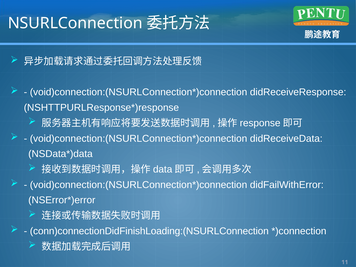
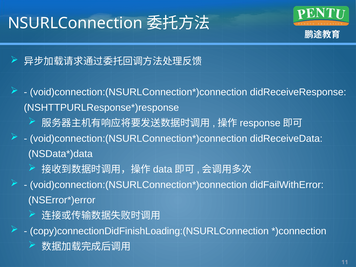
conn)connectionDidFinishLoading:(NSURLConnection: conn)connectionDidFinishLoading:(NSURLConnection -> copy)connectionDidFinishLoading:(NSURLConnection (149, 231)
